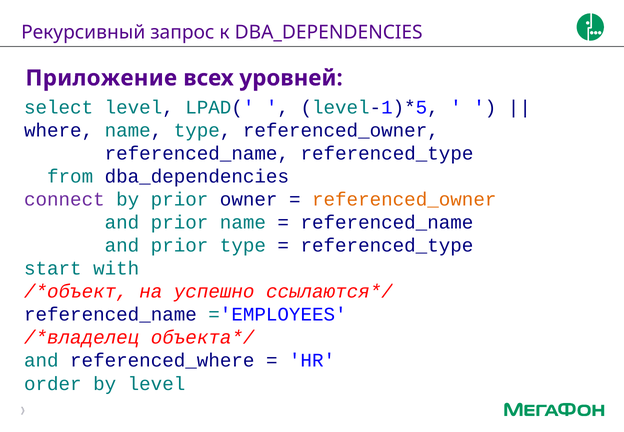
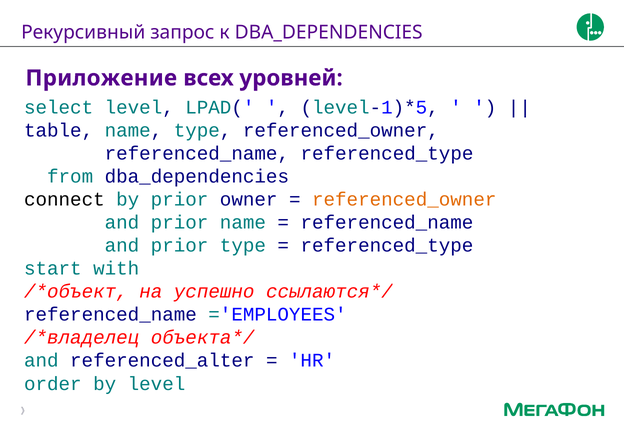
where: where -> table (59, 130)
connect colour: purple -> black (64, 199)
referenced_where: referenced_where -> referenced_alter (162, 361)
